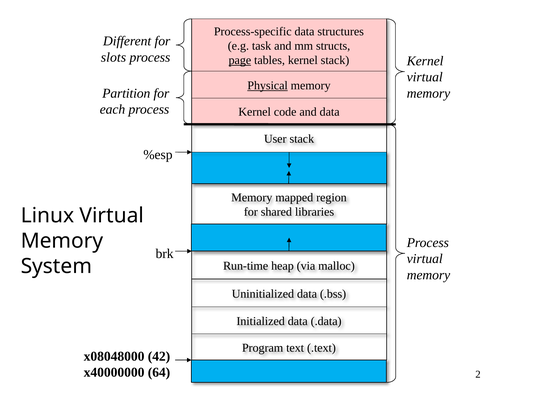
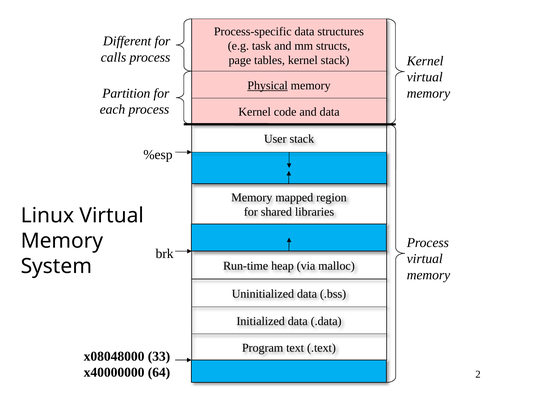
slots: slots -> calls (114, 57)
page underline: present -> none (240, 60)
42: 42 -> 33 (159, 356)
